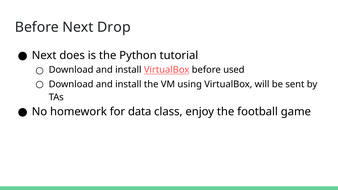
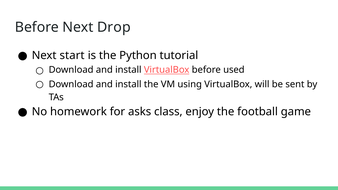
does: does -> start (72, 56)
data: data -> asks (140, 112)
